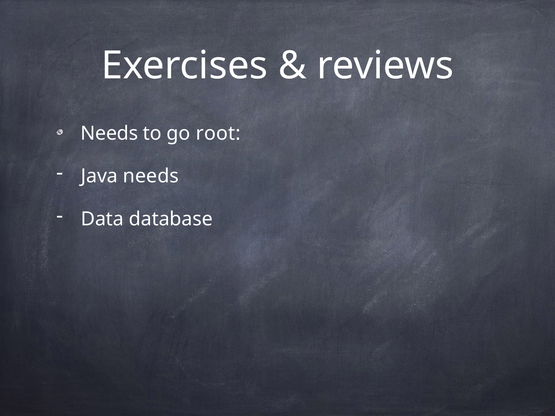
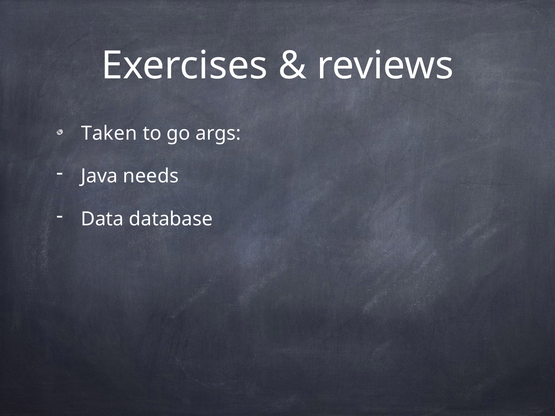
Needs: Needs -> Taken (109, 133)
root: root -> args (218, 133)
